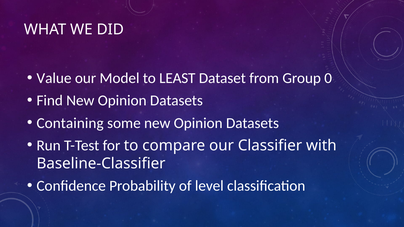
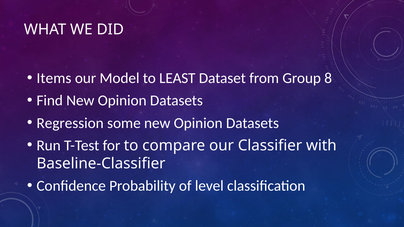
Value: Value -> Items (54, 78)
0: 0 -> 8 (328, 78)
Containing: Containing -> Regression (70, 123)
